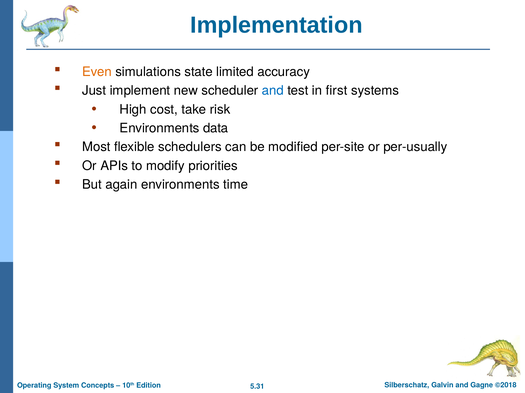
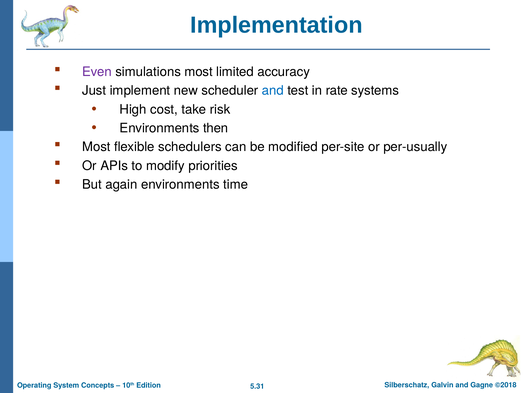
Even colour: orange -> purple (97, 72)
simulations state: state -> most (199, 72)
first: first -> rate (337, 91)
data: data -> then (216, 128)
